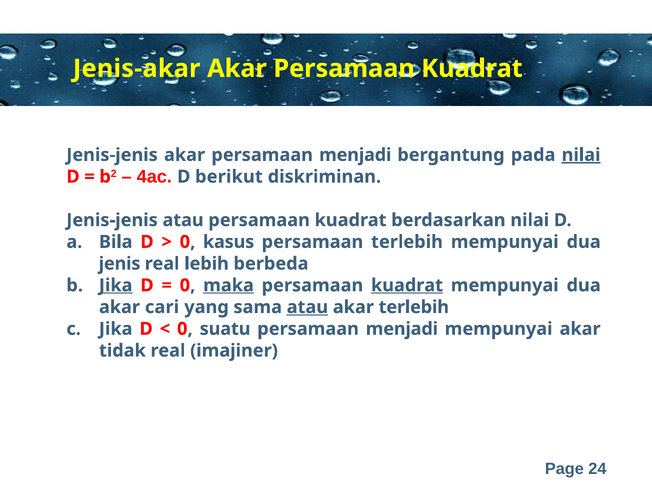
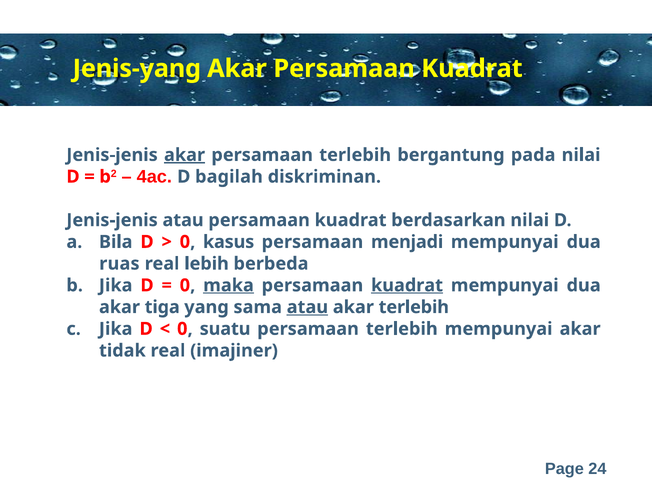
Jenis-akar: Jenis-akar -> Jenis-yang (137, 69)
akar underline: none -> present (185, 155)
menjadi: menjadi -> terlebih (355, 155)
nilai underline: present -> none (581, 155)
berikut: berikut -> bagilah (229, 177)
persamaan terlebih: terlebih -> menjadi (407, 242)
jenis: jenis -> ruas (119, 264)
Jika underline: present -> none (116, 285)
cari: cari -> tiga (162, 307)
menjadi: menjadi -> terlebih (402, 329)
